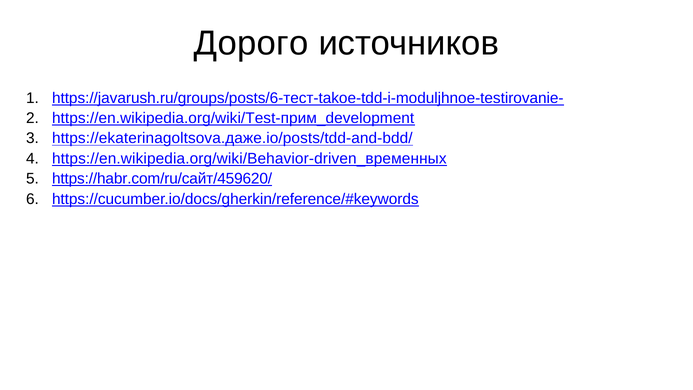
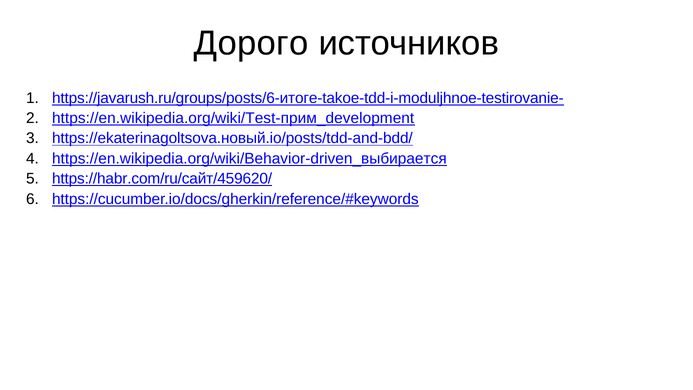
https://javarush.ru/groups/posts/6-тест-takoe-tdd-i-moduljhnoe-testirovanie-: https://javarush.ru/groups/posts/6-тест-takoe-tdd-i-moduljhnoe-testirovanie- -> https://javarush.ru/groups/posts/6-итоге-takoe-tdd-i-moduljhnoe-testirovanie- (308, 98)
https://ekaterinagoltsova.даже.io/posts/tdd-and-bdd/: https://ekaterinagoltsova.даже.io/posts/tdd-and-bdd/ -> https://ekaterinagoltsova.новый.io/posts/tdd-and-bdd/ (232, 138)
https://en.wikipedia.org/wiki/Behavior-driven_временных: https://en.wikipedia.org/wiki/Behavior-driven_временных -> https://en.wikipedia.org/wiki/Behavior-driven_выбирается (249, 159)
